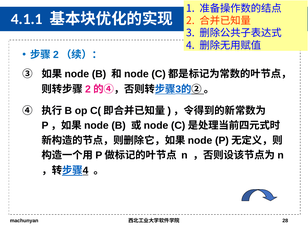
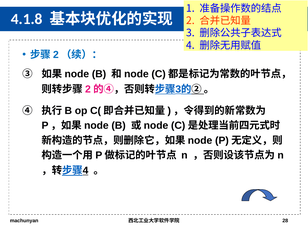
4.1.1: 4.1.1 -> 4.1.8 (27, 19)
